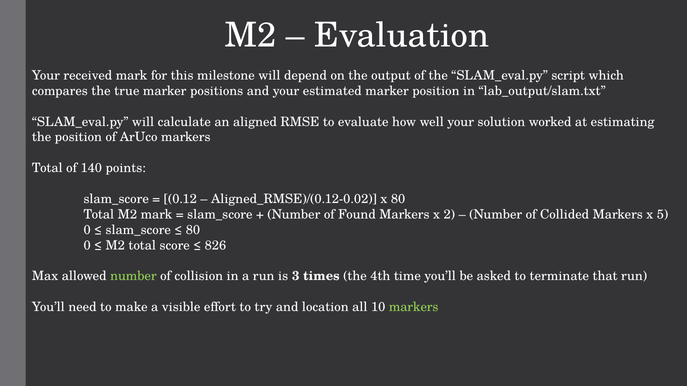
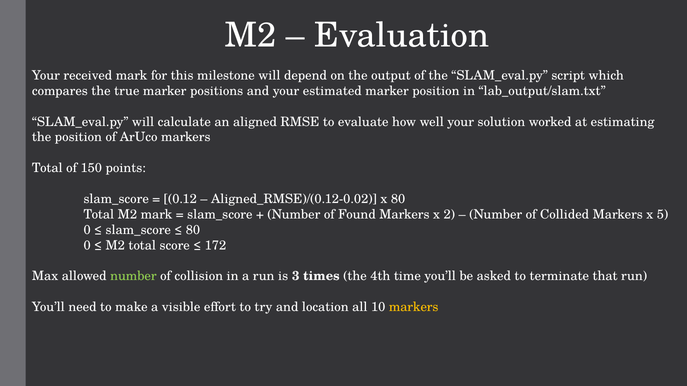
140: 140 -> 150 (91, 168)
826: 826 -> 172 (215, 246)
markers colour: light green -> yellow (414, 307)
